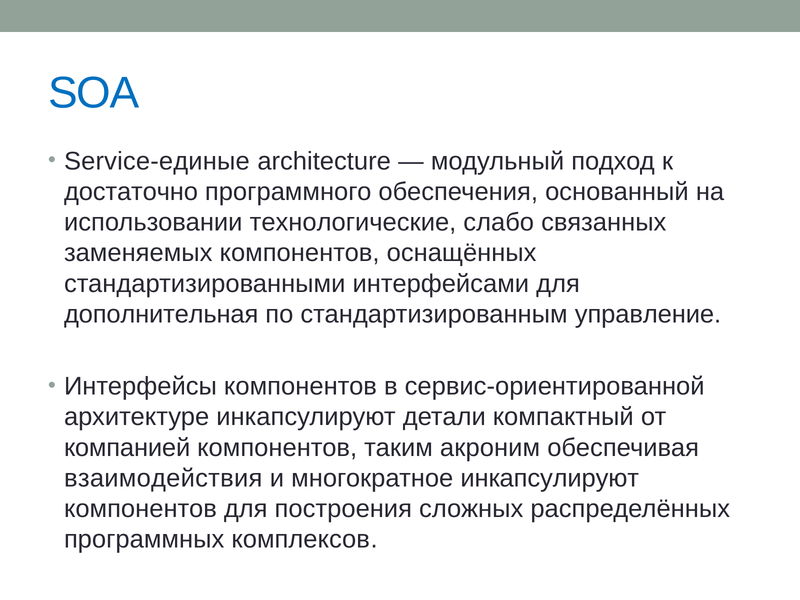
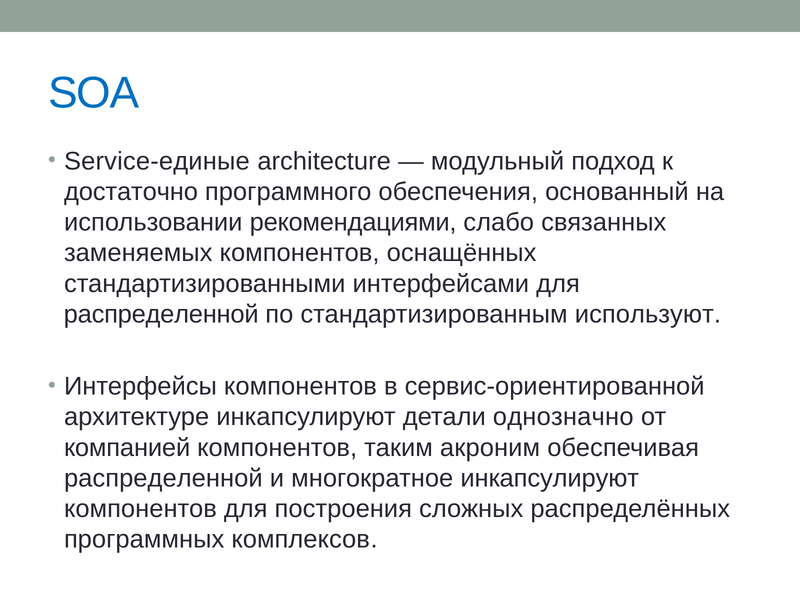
технологические: технологические -> рекомендациями (353, 222)
дополнительная: дополнительная -> распределенной (161, 314)
управление: управление -> используют (648, 314)
компактный: компактный -> однозначно (563, 417)
взаимодействия: взаимодействия -> распределенной (163, 478)
